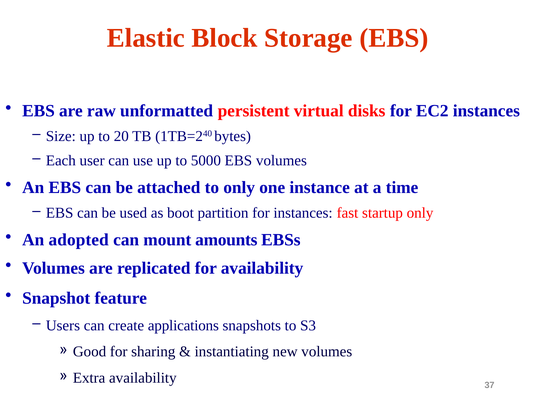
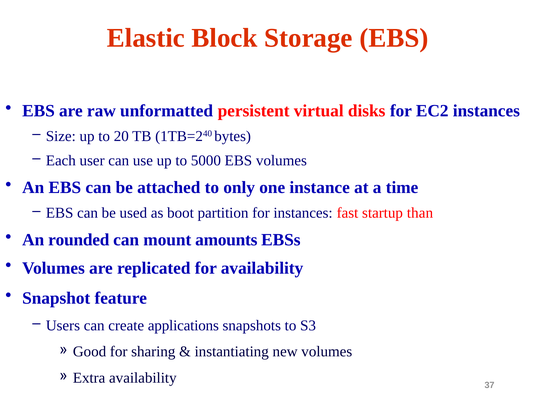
startup only: only -> than (420, 213)
adopted: adopted -> rounded (79, 240)
